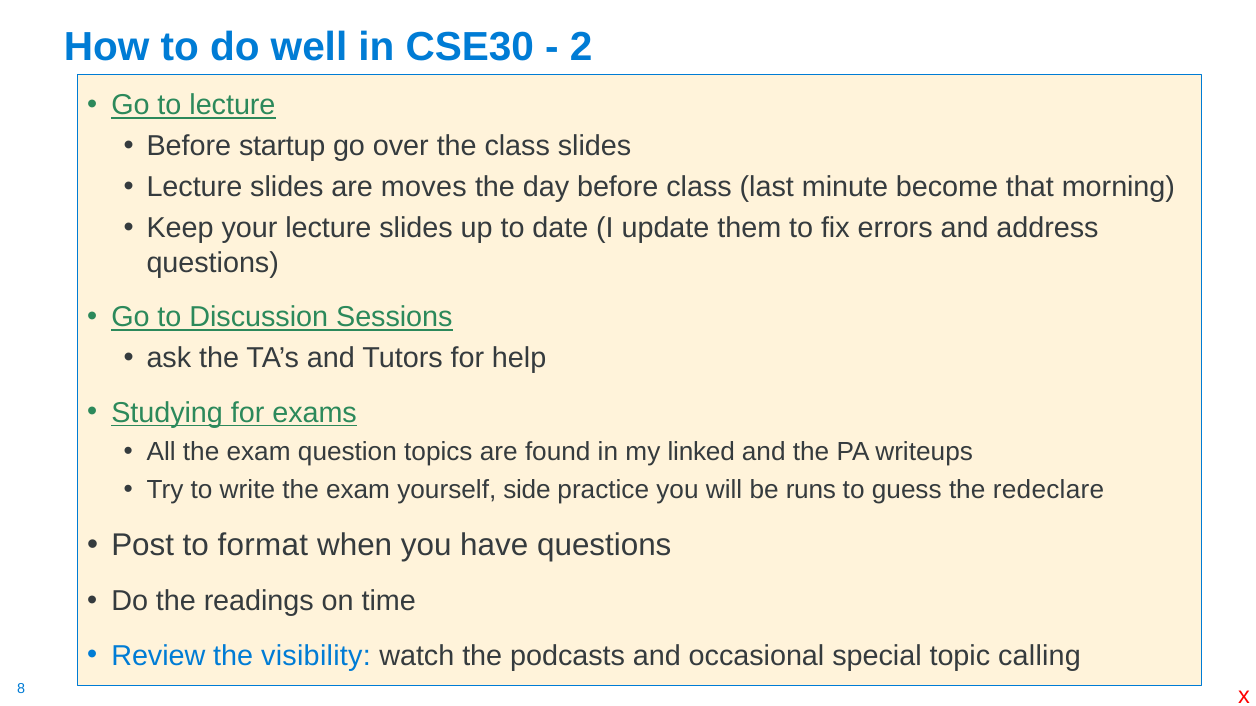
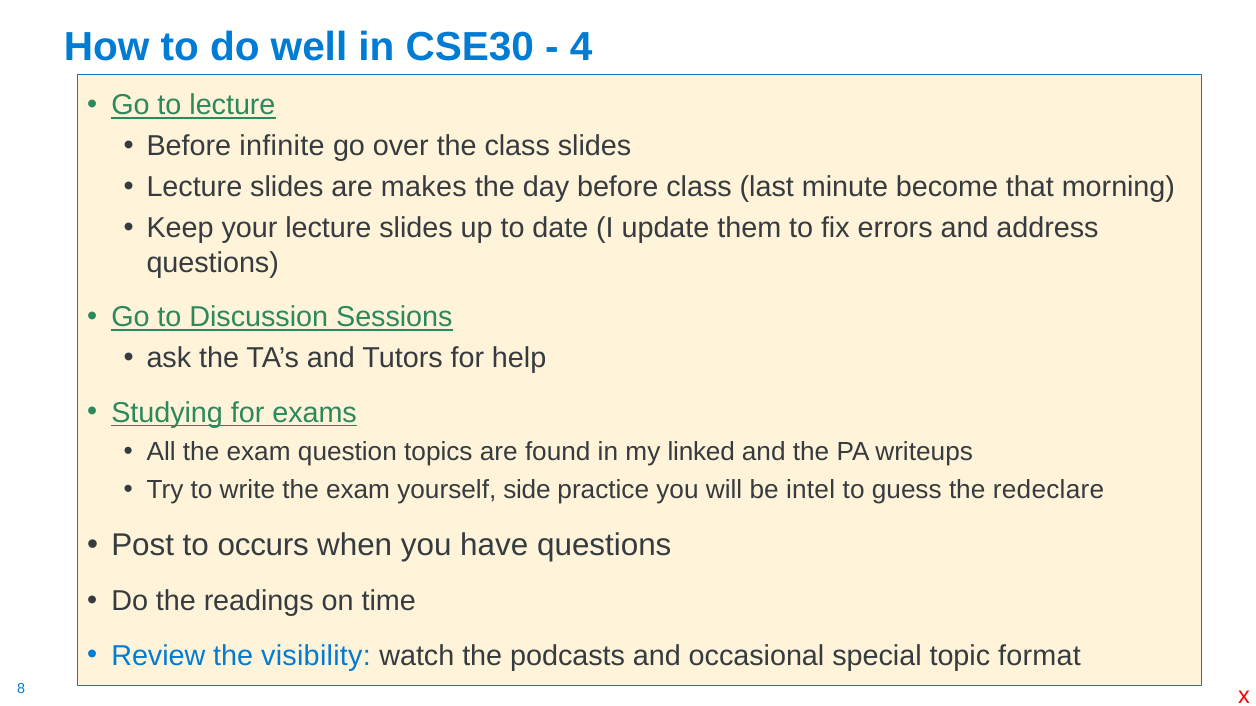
2: 2 -> 4 (581, 48)
startup: startup -> infinite (282, 146)
moves: moves -> makes (424, 187)
runs: runs -> intel (811, 490)
format: format -> occurs (263, 546)
calling: calling -> format (1039, 656)
